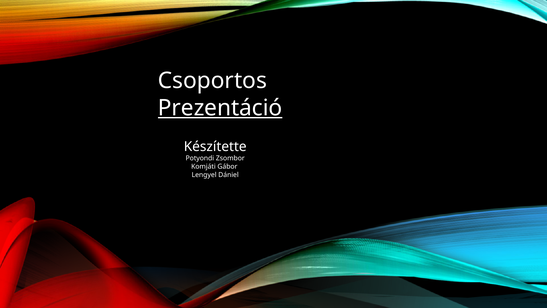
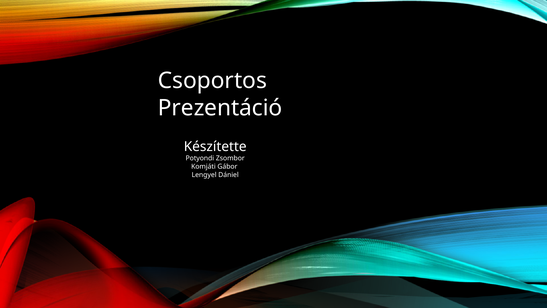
Prezentáció underline: present -> none (220, 108)
